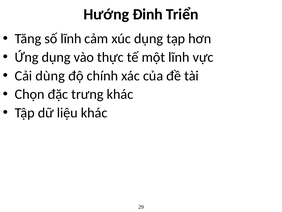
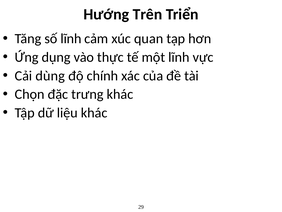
Đinh: Đinh -> Trên (147, 14)
xúc dụng: dụng -> quan (149, 39)
